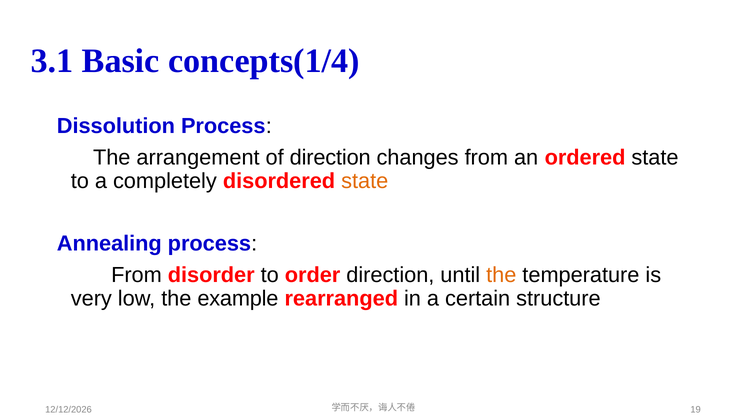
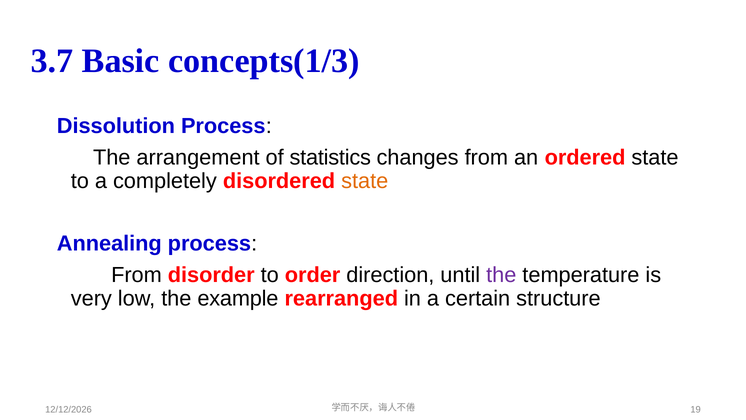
3.1: 3.1 -> 3.7 (52, 61)
concepts(1/4: concepts(1/4 -> concepts(1/3 (264, 61)
of direction: direction -> statistics (330, 157)
the colour: orange -> purple (501, 275)
